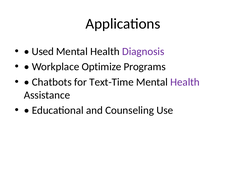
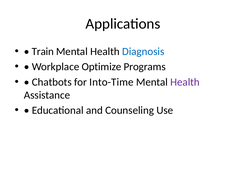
Used: Used -> Train (43, 52)
Diagnosis colour: purple -> blue (143, 52)
Text-Time: Text-Time -> Into-Time (111, 82)
